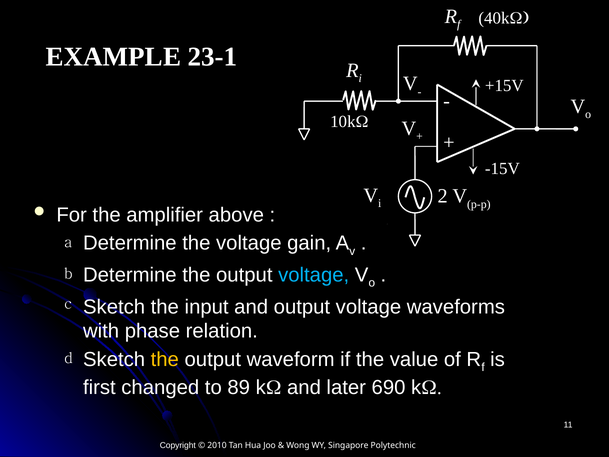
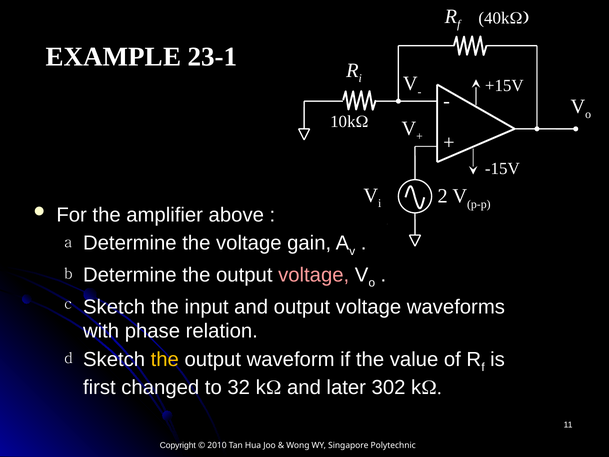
voltage colour: light blue -> pink (314, 275)
89: 89 -> 32 (239, 387)
690: 690 -> 302 (389, 387)
